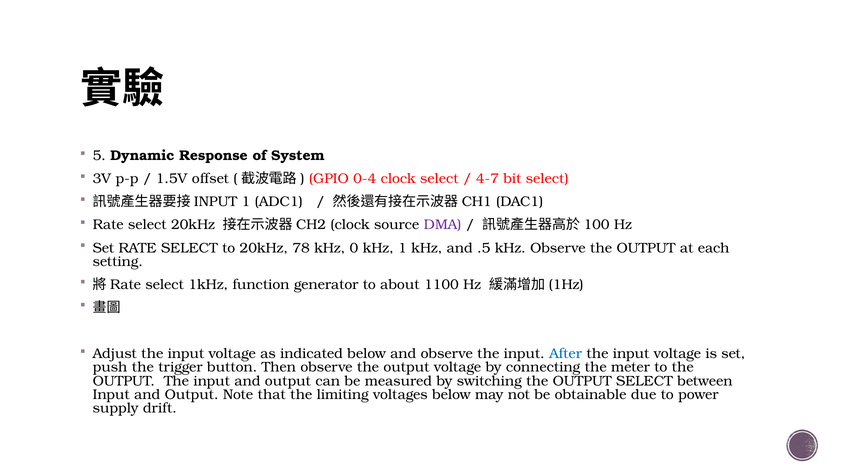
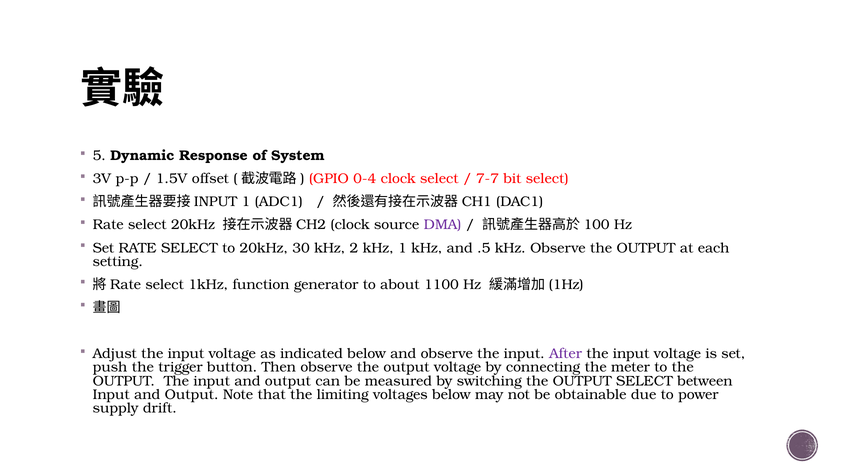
4-7: 4-7 -> 7-7 (487, 179)
78: 78 -> 30 (301, 248)
0: 0 -> 2 (354, 248)
After colour: blue -> purple (566, 354)
